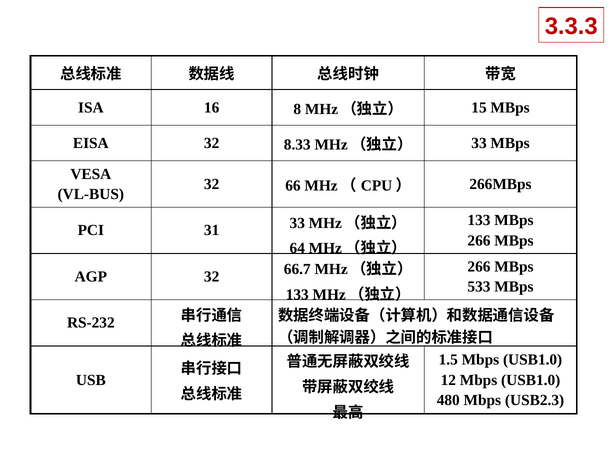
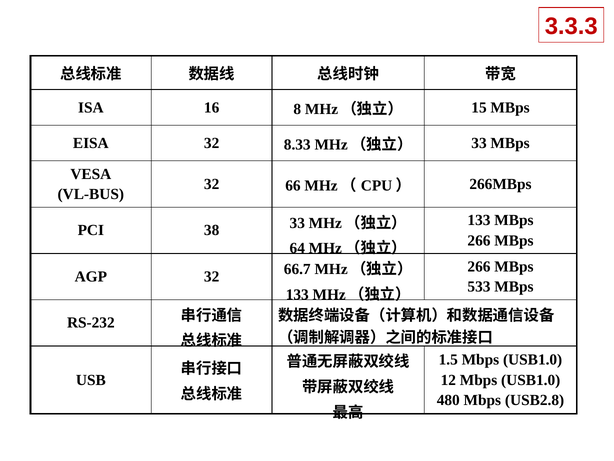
31: 31 -> 38 (212, 230)
USB2.3: USB2.3 -> USB2.8 (535, 400)
